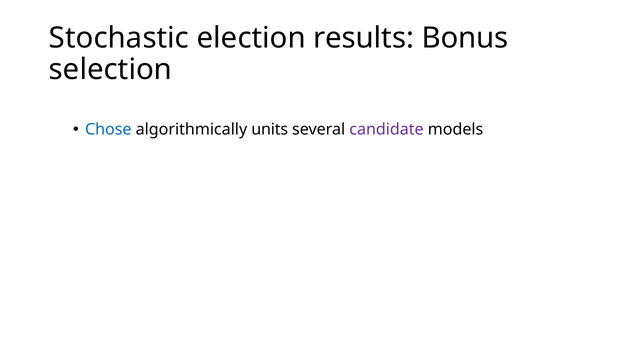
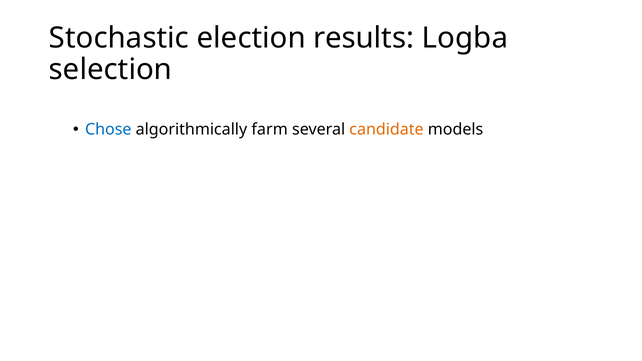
Bonus: Bonus -> Logba (465, 38)
units: units -> farm (270, 130)
candidate colour: purple -> orange (386, 130)
